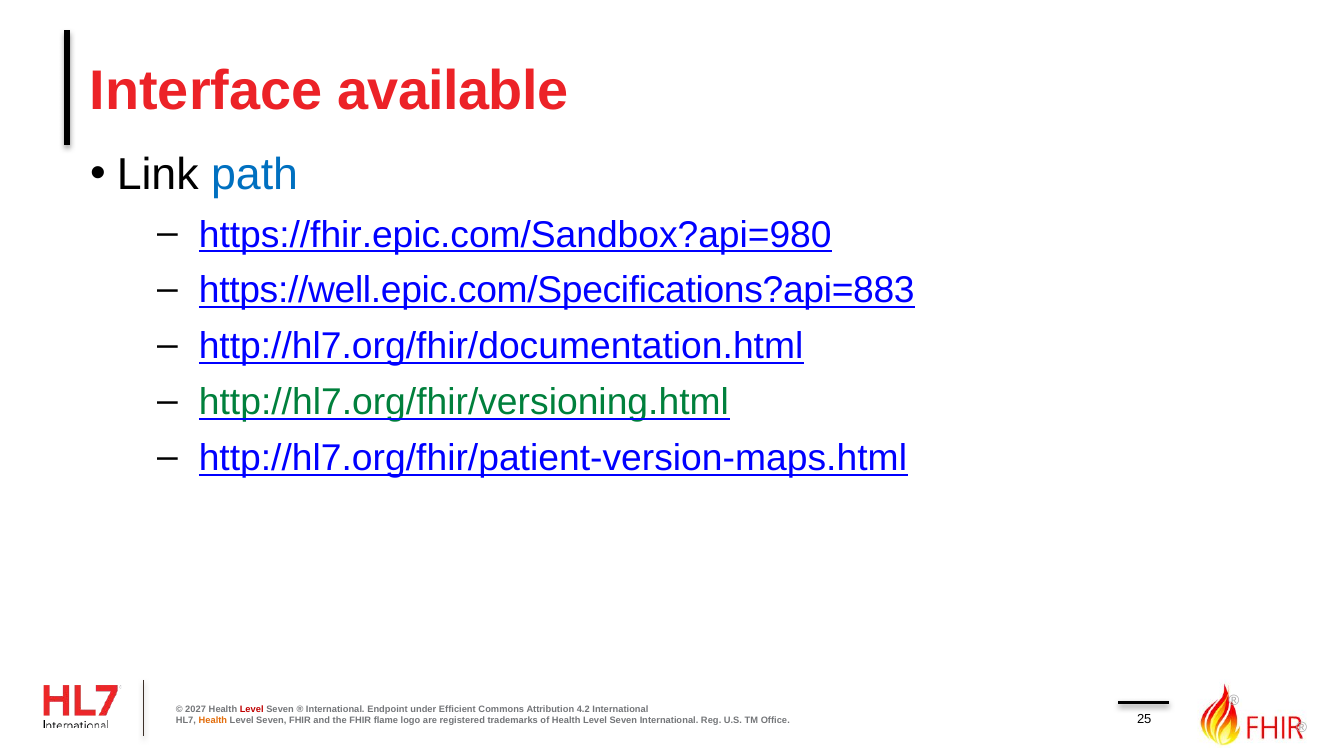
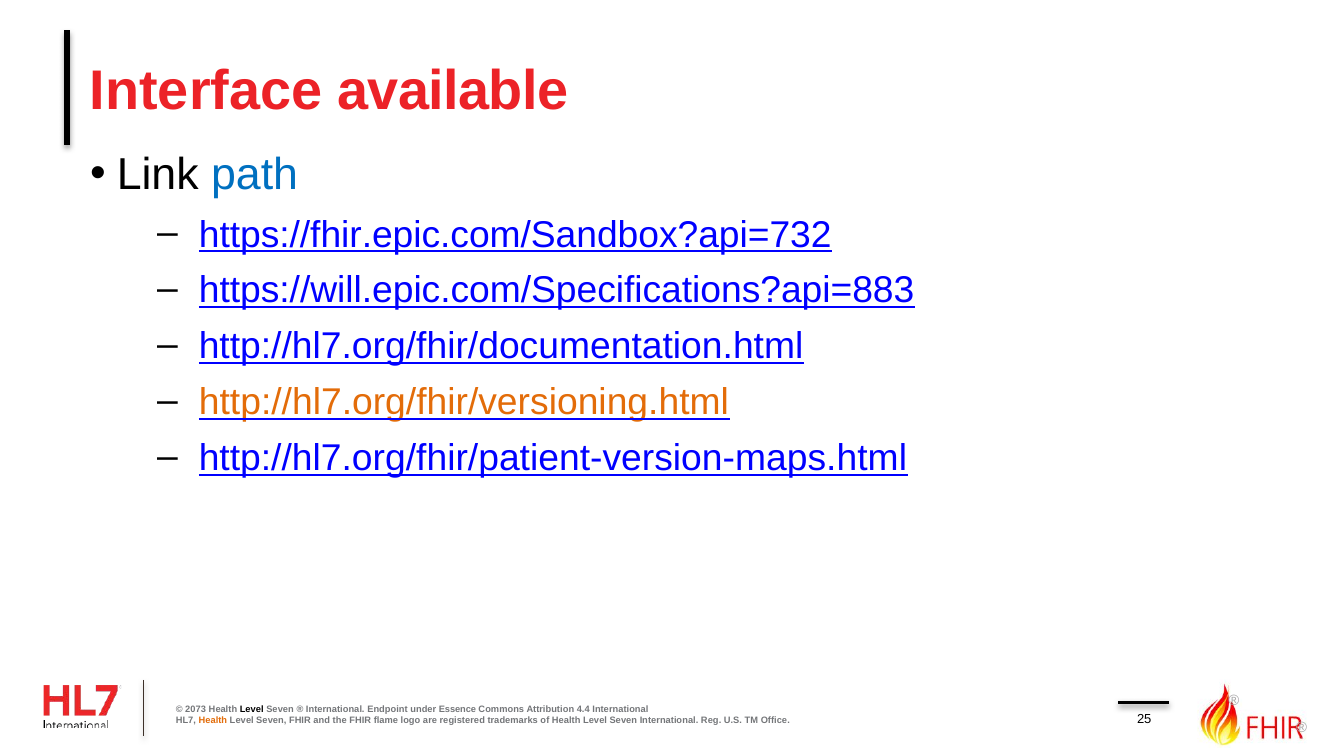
https://fhir.epic.com/Sandbox?api=980: https://fhir.epic.com/Sandbox?api=980 -> https://fhir.epic.com/Sandbox?api=732 (515, 235)
https://well.epic.com/Specifications?api=883: https://well.epic.com/Specifications?api=883 -> https://will.epic.com/Specifications?api=883 (557, 291)
http://hl7.org/fhir/versioning.html colour: green -> orange (464, 402)
2027: 2027 -> 2073 (196, 710)
Level colour: red -> black (252, 710)
Efficient: Efficient -> Essence (457, 710)
4.2: 4.2 -> 4.4 (583, 710)
